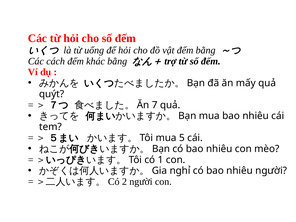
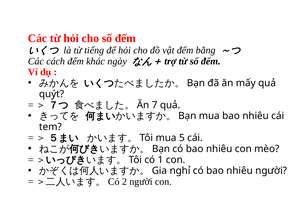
uống: uống -> tiếng (94, 50)
khác bằng: bằng -> ngày (117, 61)
